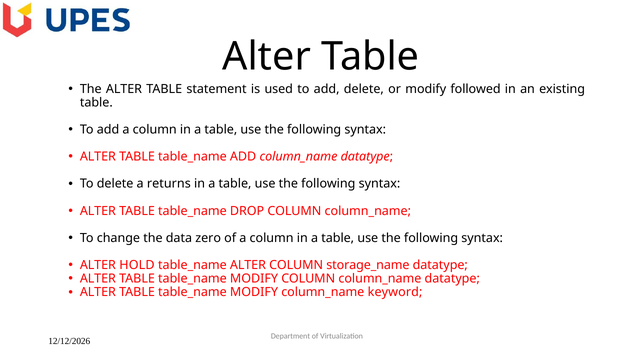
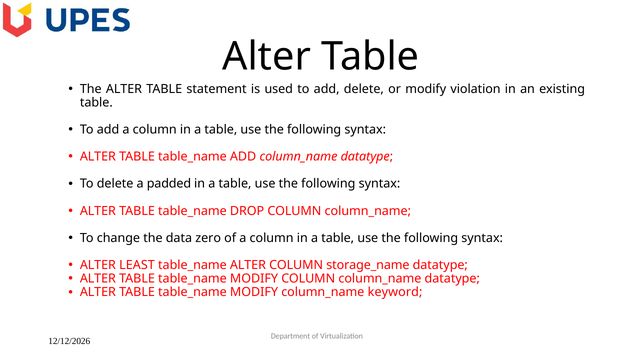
followed: followed -> violation (476, 89)
returns: returns -> padded (169, 184)
HOLD: HOLD -> LEAST (137, 265)
